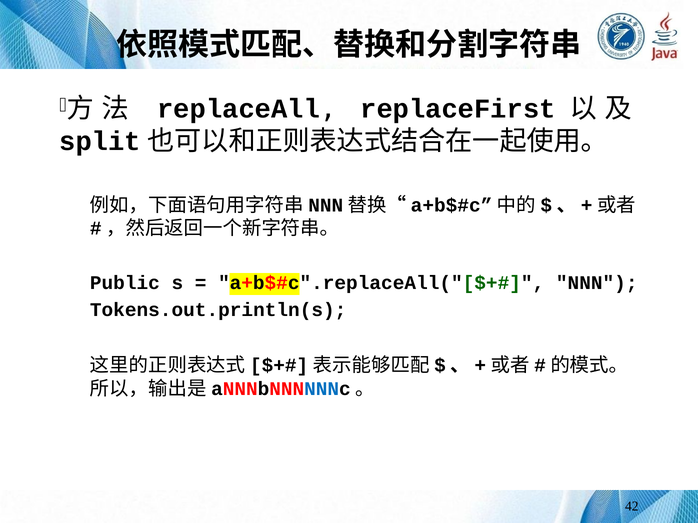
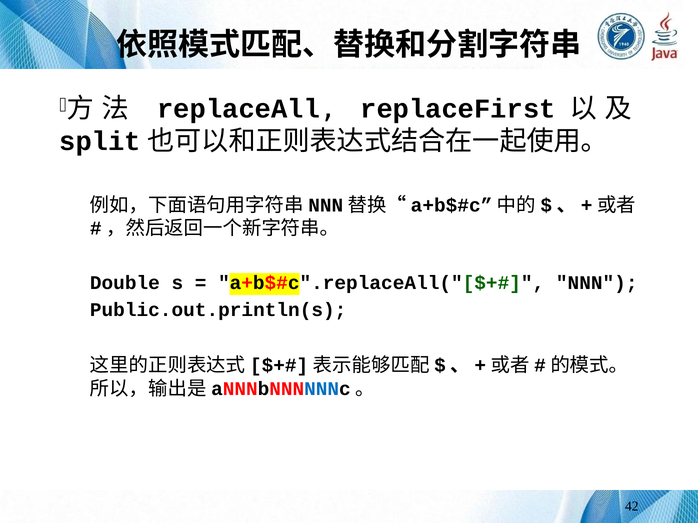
Public: Public -> Double (125, 283)
Tokens.out.println(s: Tokens.out.println(s -> Public.out.println(s (218, 310)
